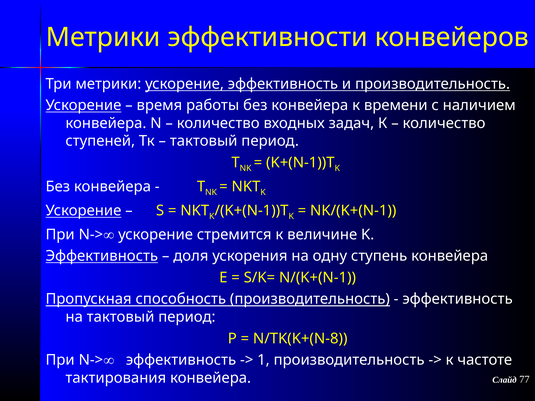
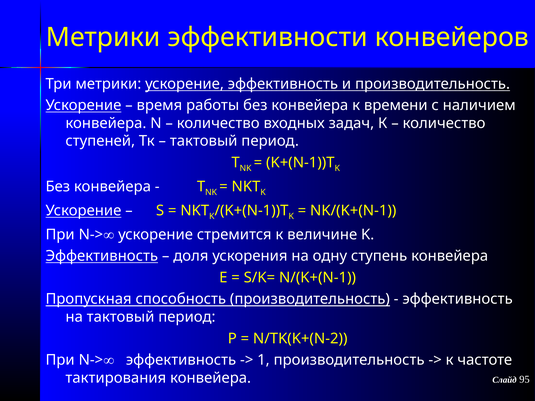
N/TK(K+(N-8: N/TK(K+(N-8 -> N/TK(K+(N-2 (300, 339)
77: 77 -> 95 (524, 380)
